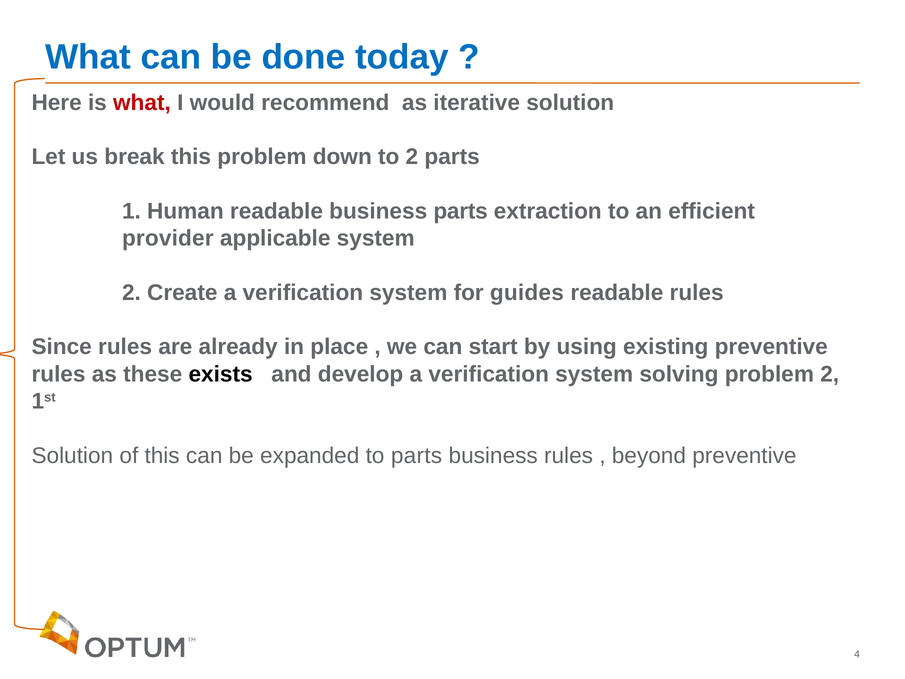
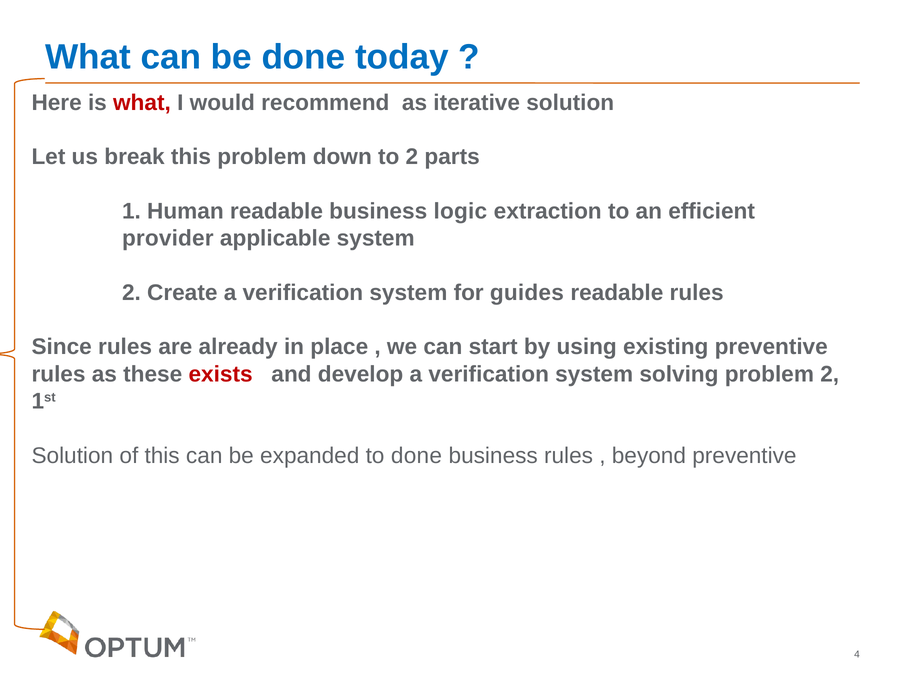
business parts: parts -> logic (460, 211)
exists colour: black -> red (221, 374)
to parts: parts -> done (416, 455)
